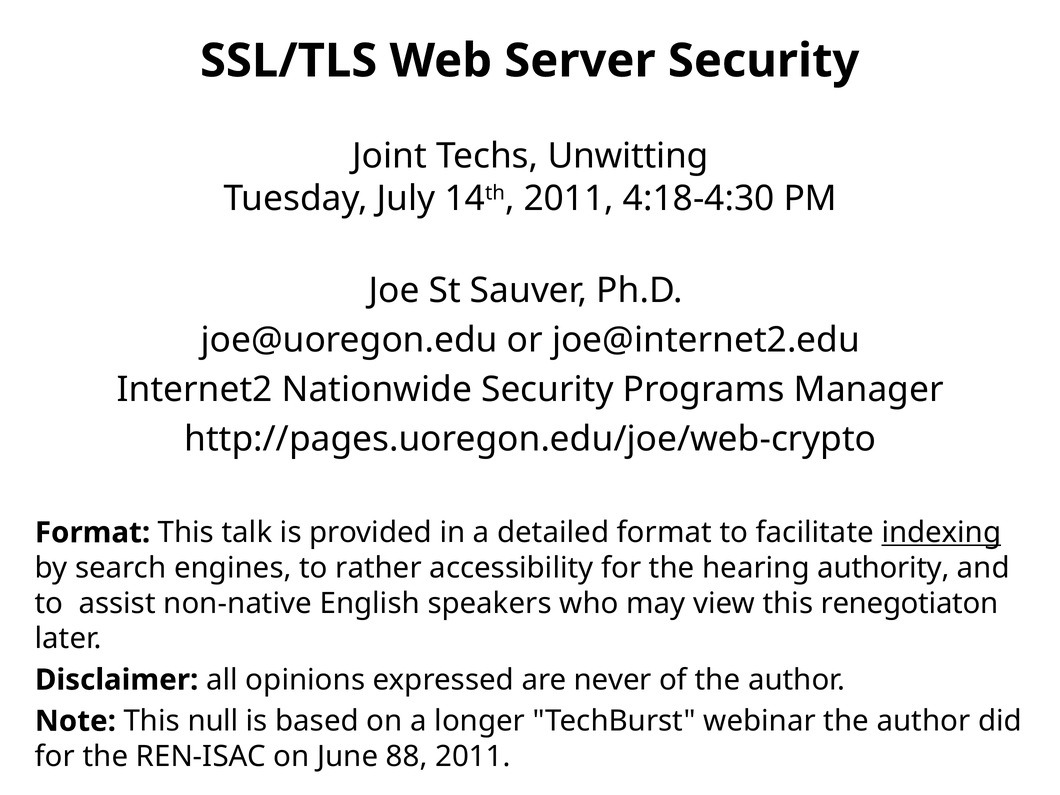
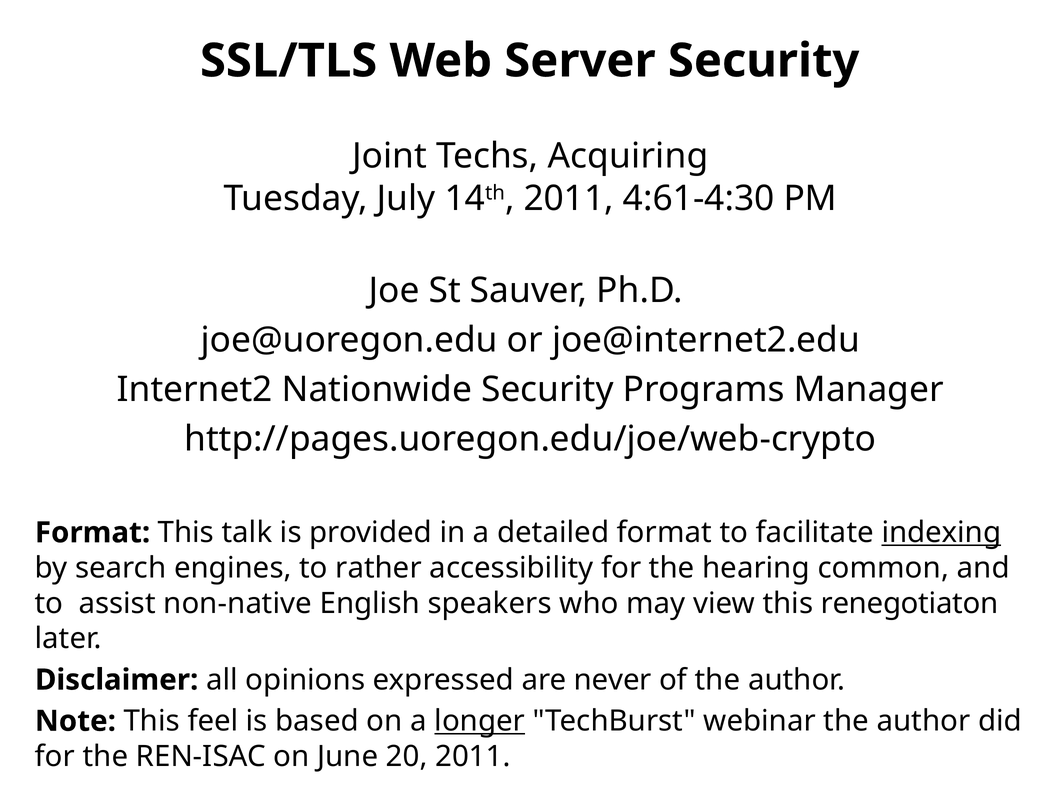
Unwitting: Unwitting -> Acquiring (628, 156)
4:18-4:30: 4:18-4:30 -> 4:61-4:30 (699, 199)
authority: authority -> common (883, 568)
null: null -> feel (213, 721)
longer underline: none -> present (480, 721)
88: 88 -> 20 (407, 756)
